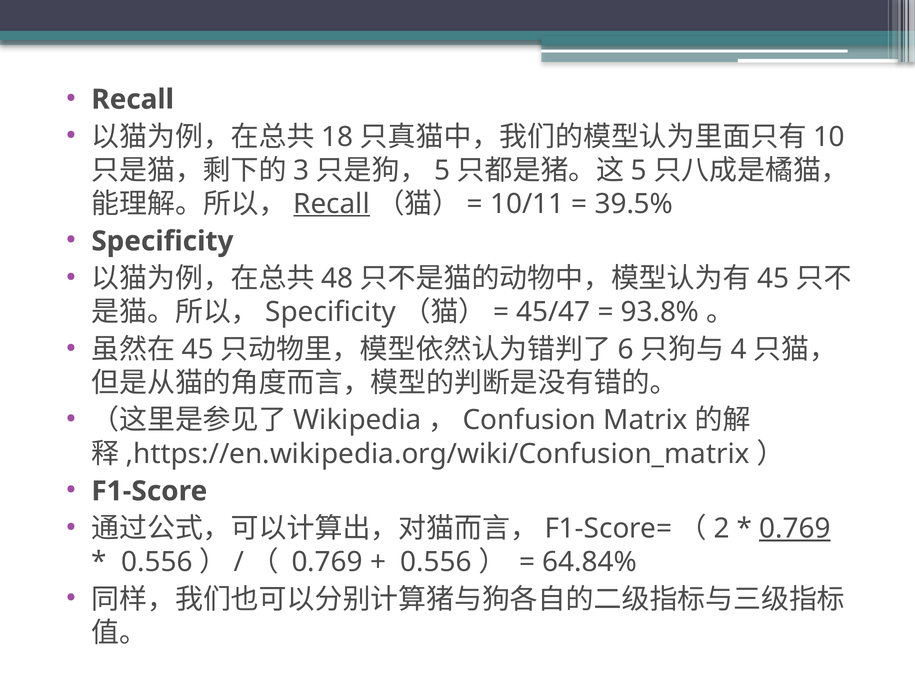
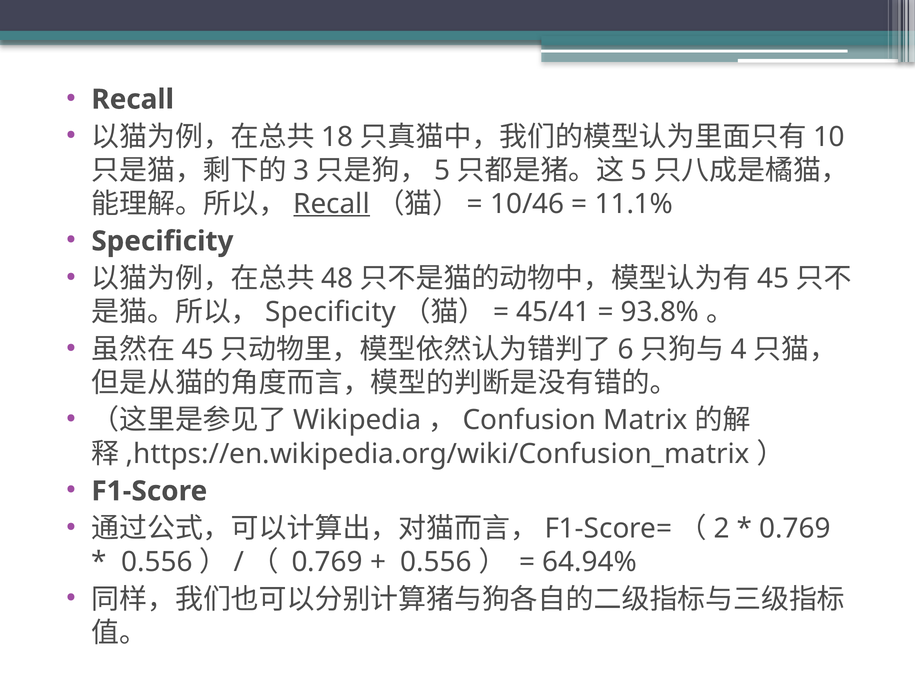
10/11: 10/11 -> 10/46 (527, 204)
39.5%: 39.5% -> 11.1% (634, 204)
45/47: 45/47 -> 45/41 (553, 312)
0.769 underline: present -> none (795, 529)
64.84%: 64.84% -> 64.94% (590, 562)
